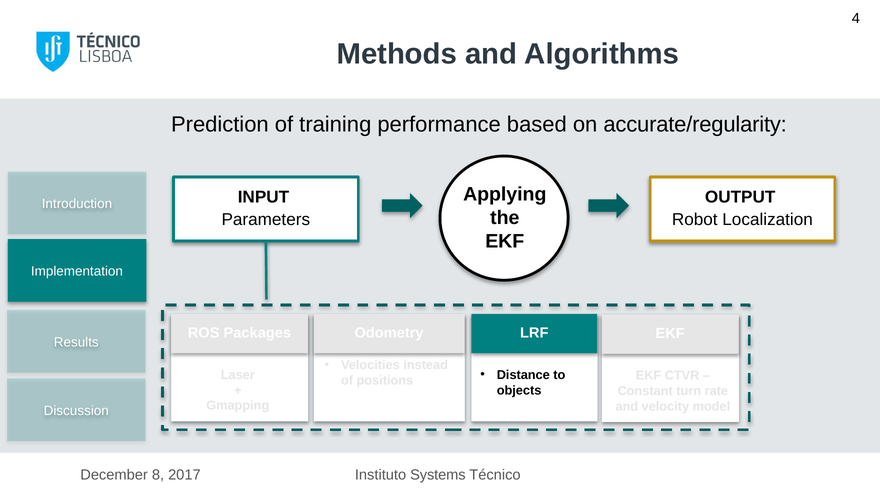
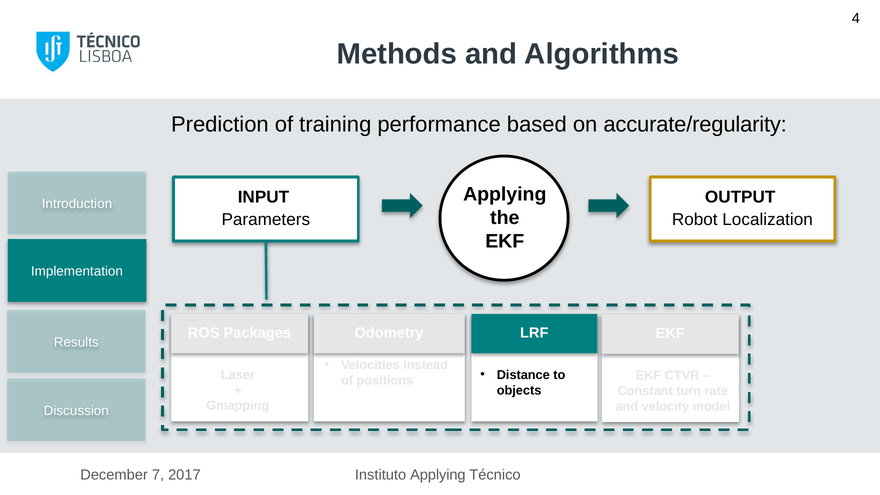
8: 8 -> 7 (158, 475)
Instituto Systems: Systems -> Applying (438, 475)
